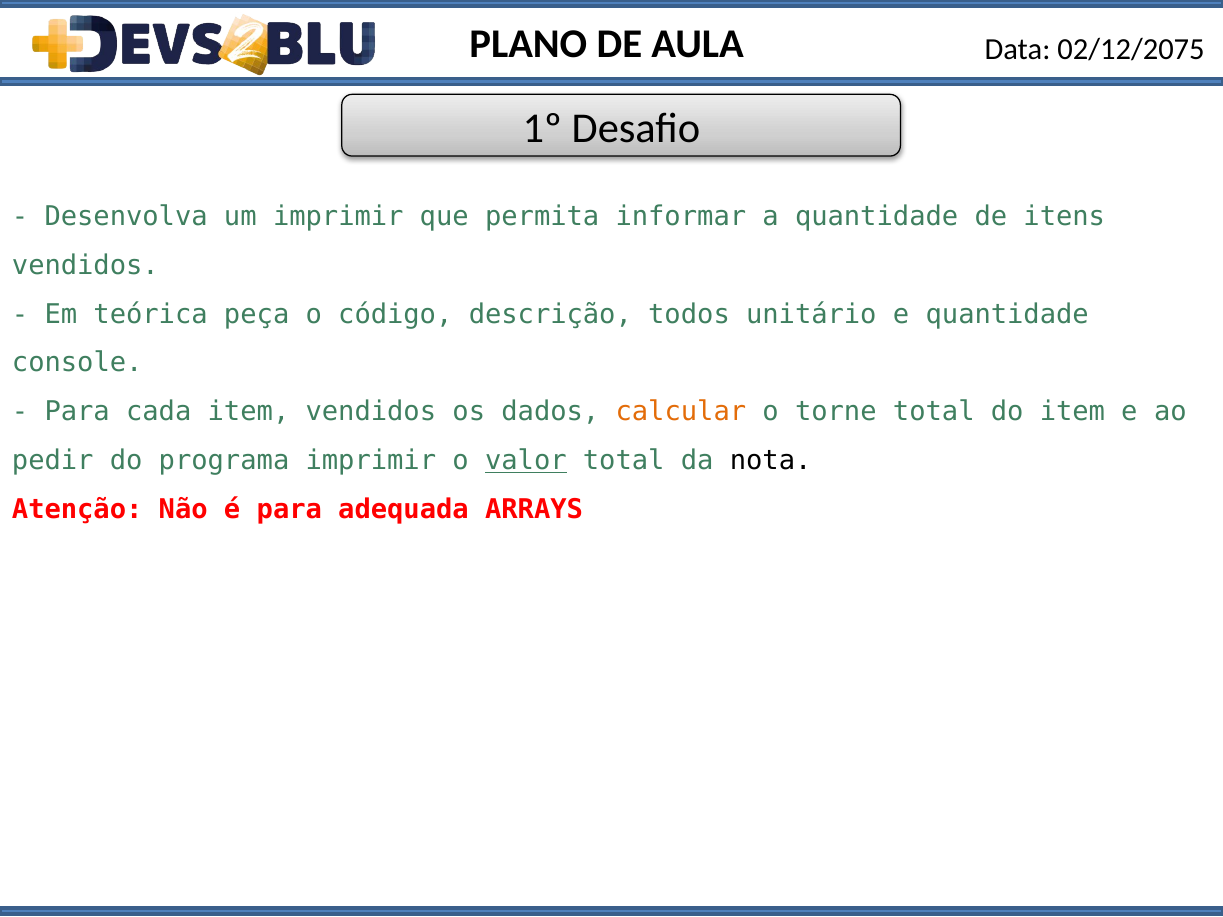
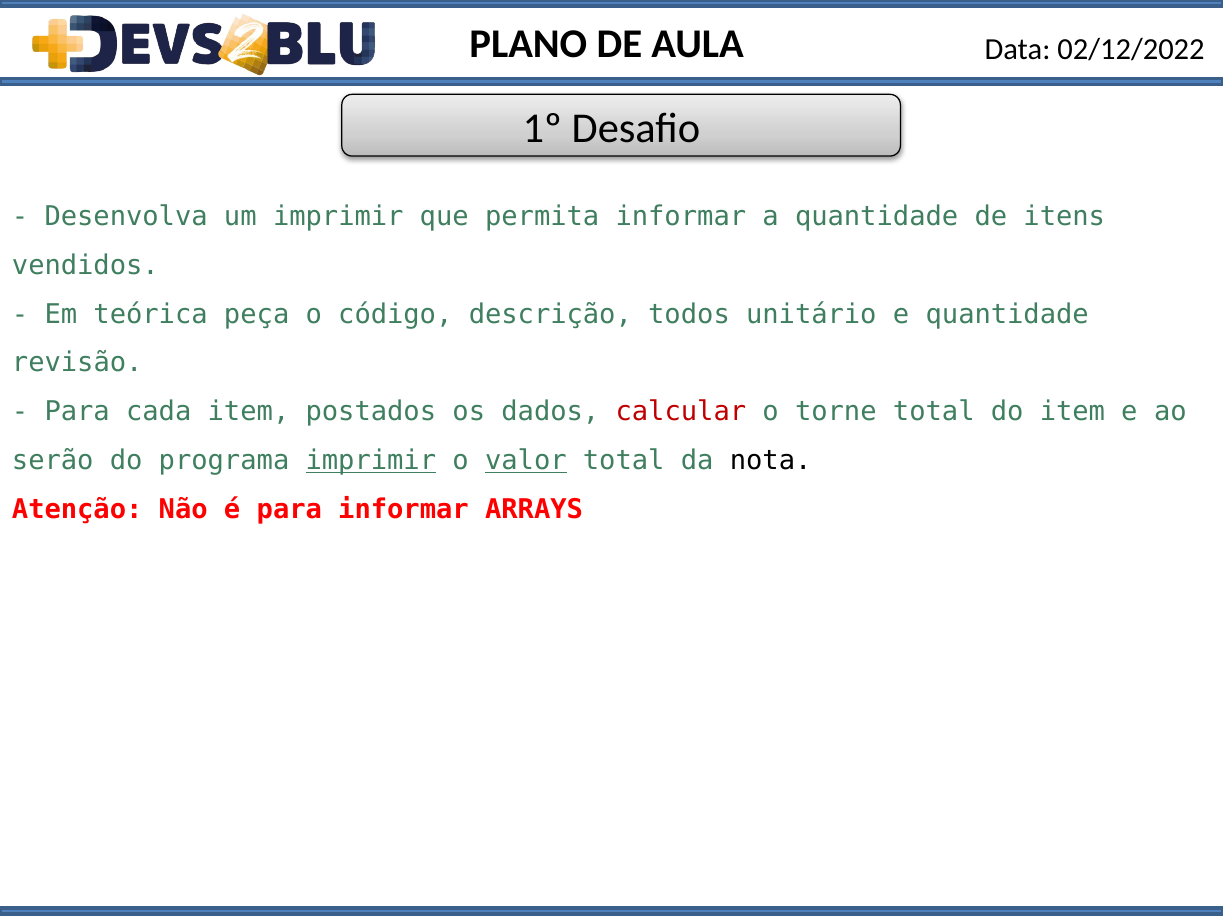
02/12/2075: 02/12/2075 -> 02/12/2022 (1131, 50)
console: console -> revisão (77, 363)
item vendidos: vendidos -> postados (371, 412)
calcular colour: orange -> red (681, 412)
pedir: pedir -> serão (53, 461)
imprimir underline: none -> present (371, 461)
para adequada: adequada -> informar (403, 510)
